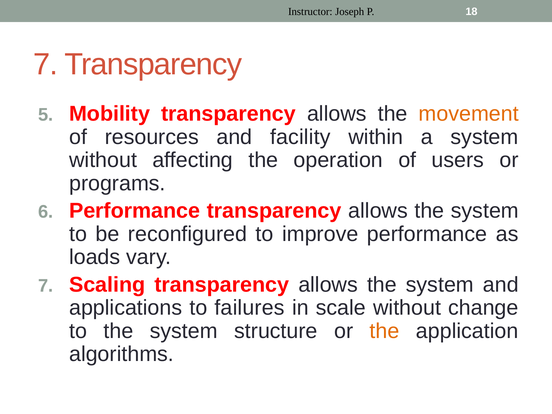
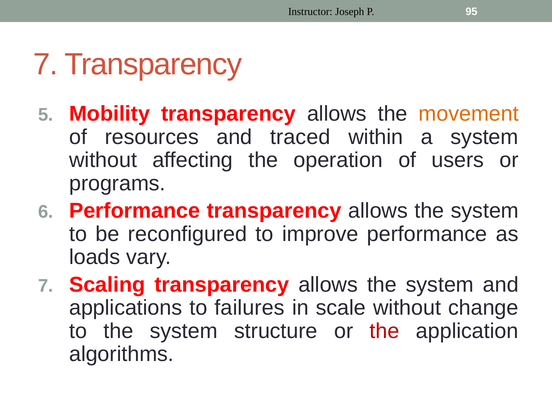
18: 18 -> 95 (471, 12)
facility: facility -> traced (300, 137)
the colour: orange -> red (385, 331)
